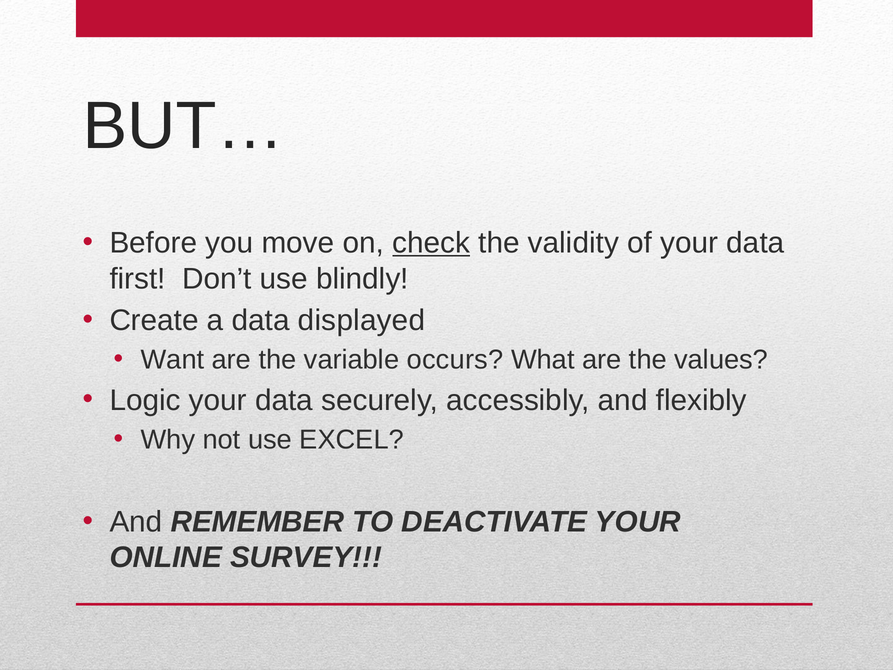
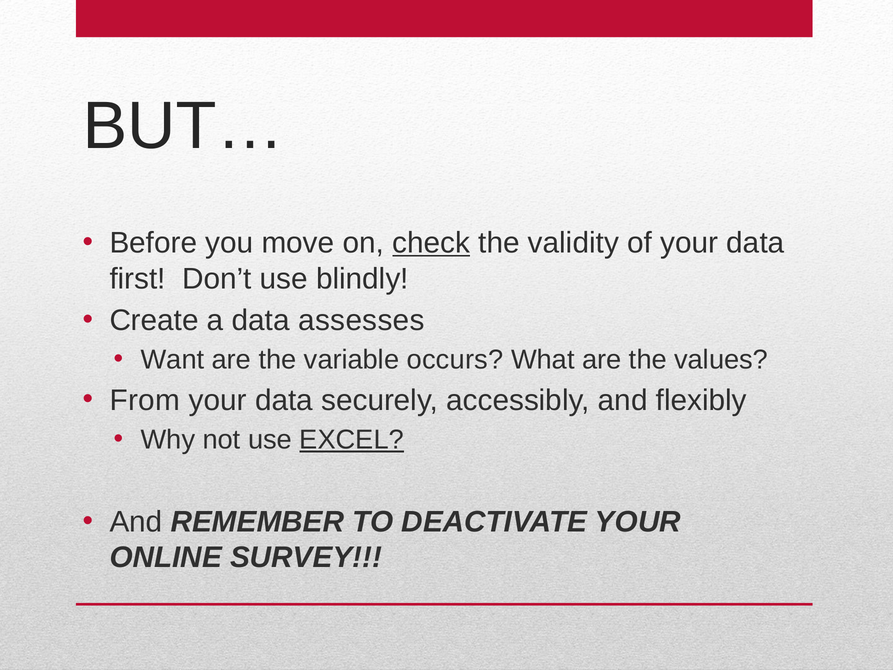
displayed: displayed -> assesses (361, 320)
Logic: Logic -> From (145, 400)
EXCEL underline: none -> present (352, 440)
